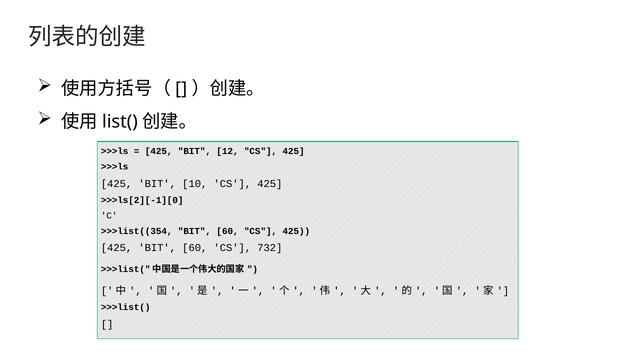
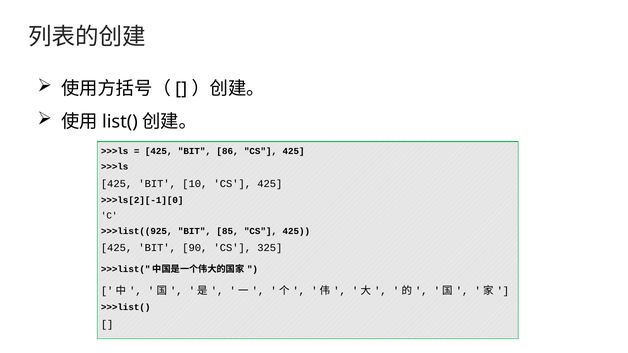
12: 12 -> 86 (228, 151)
>>>list((354: >>>list((354 -> >>>list((925 (137, 231)
60: 60 -> 85 (228, 231)
425 BIT 60: 60 -> 90 (195, 248)
732: 732 -> 325 (270, 248)
